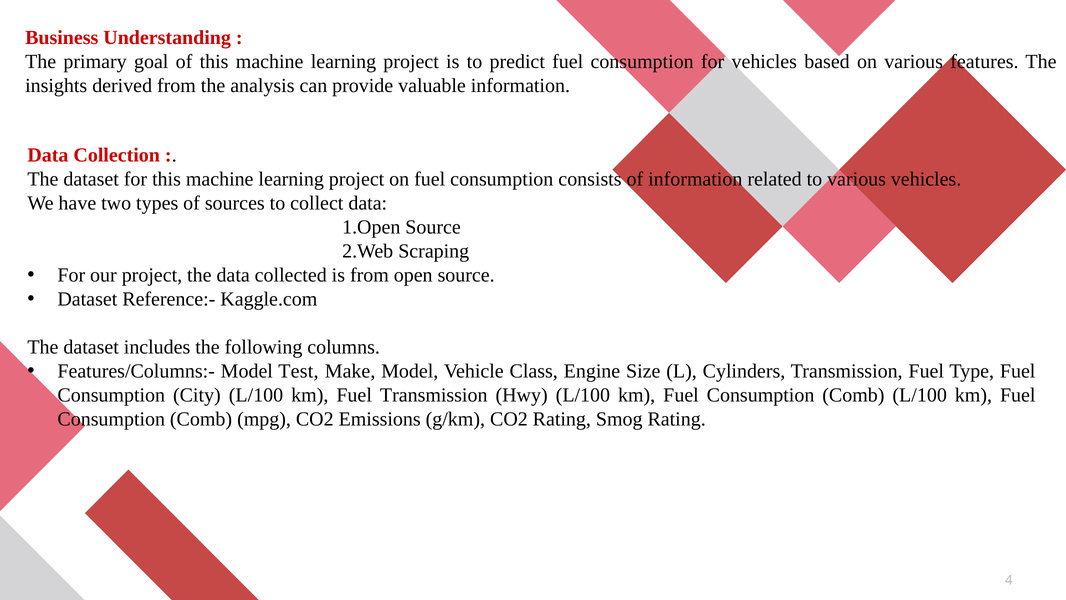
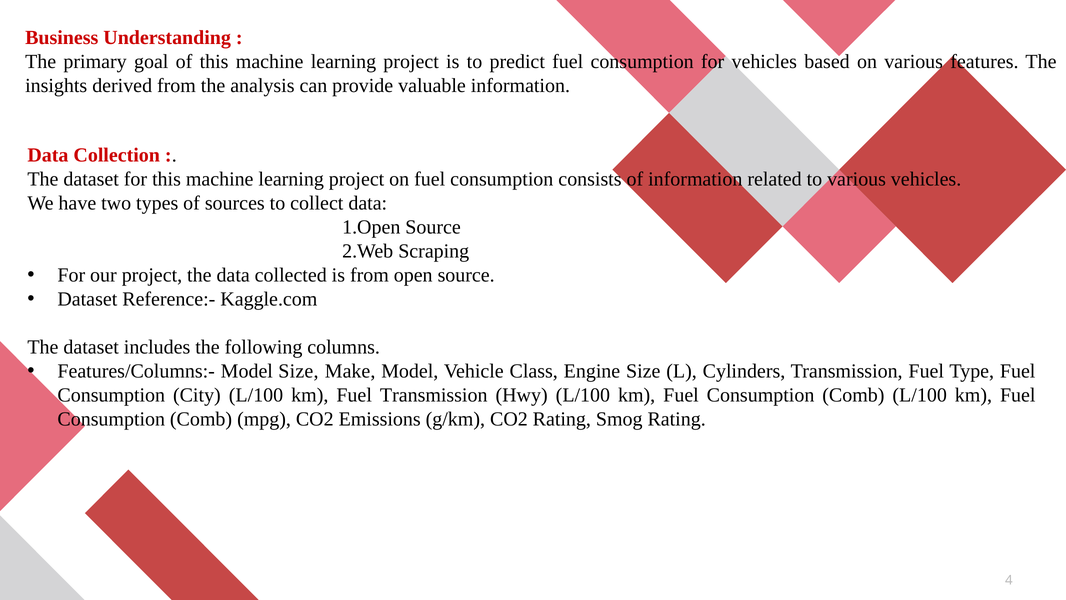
Model Test: Test -> Size (298, 371)
